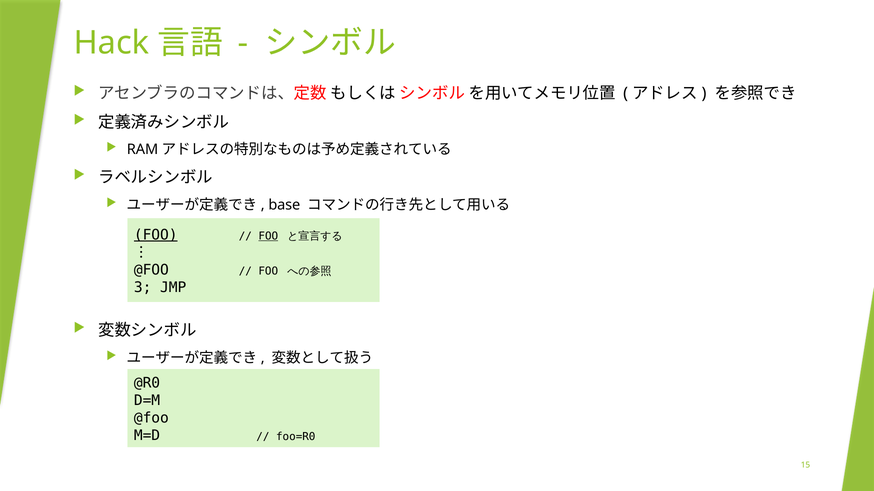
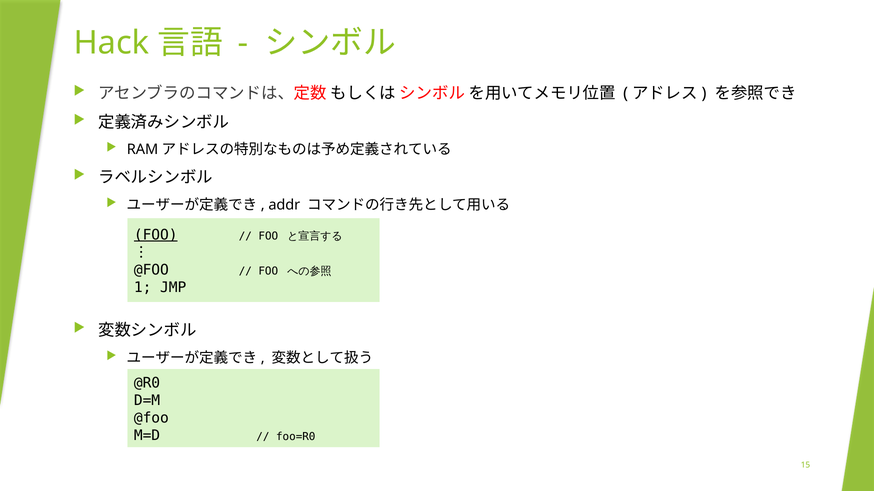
base: base -> addr (284, 205)
FOO underline: present -> none (268, 236)
3: 3 -> 1 (143, 288)
